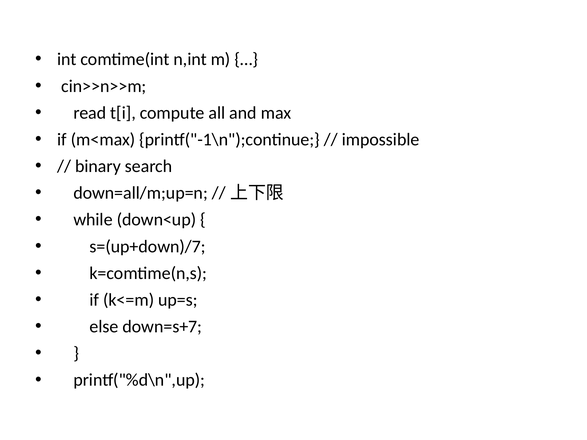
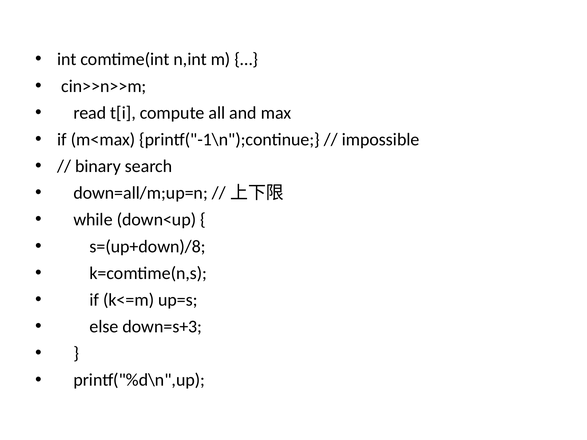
s=(up+down)/7: s=(up+down)/7 -> s=(up+down)/8 (148, 247)
down=s+7: down=s+7 -> down=s+3 (162, 327)
